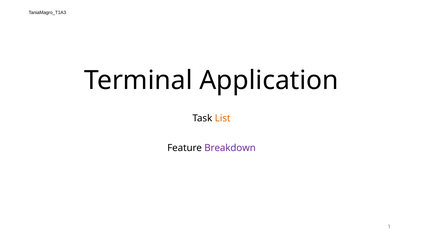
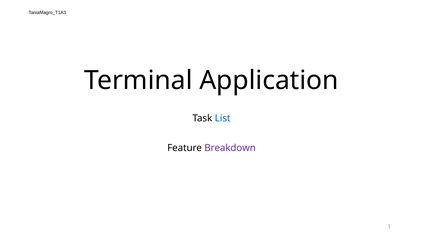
List colour: orange -> blue (223, 118)
